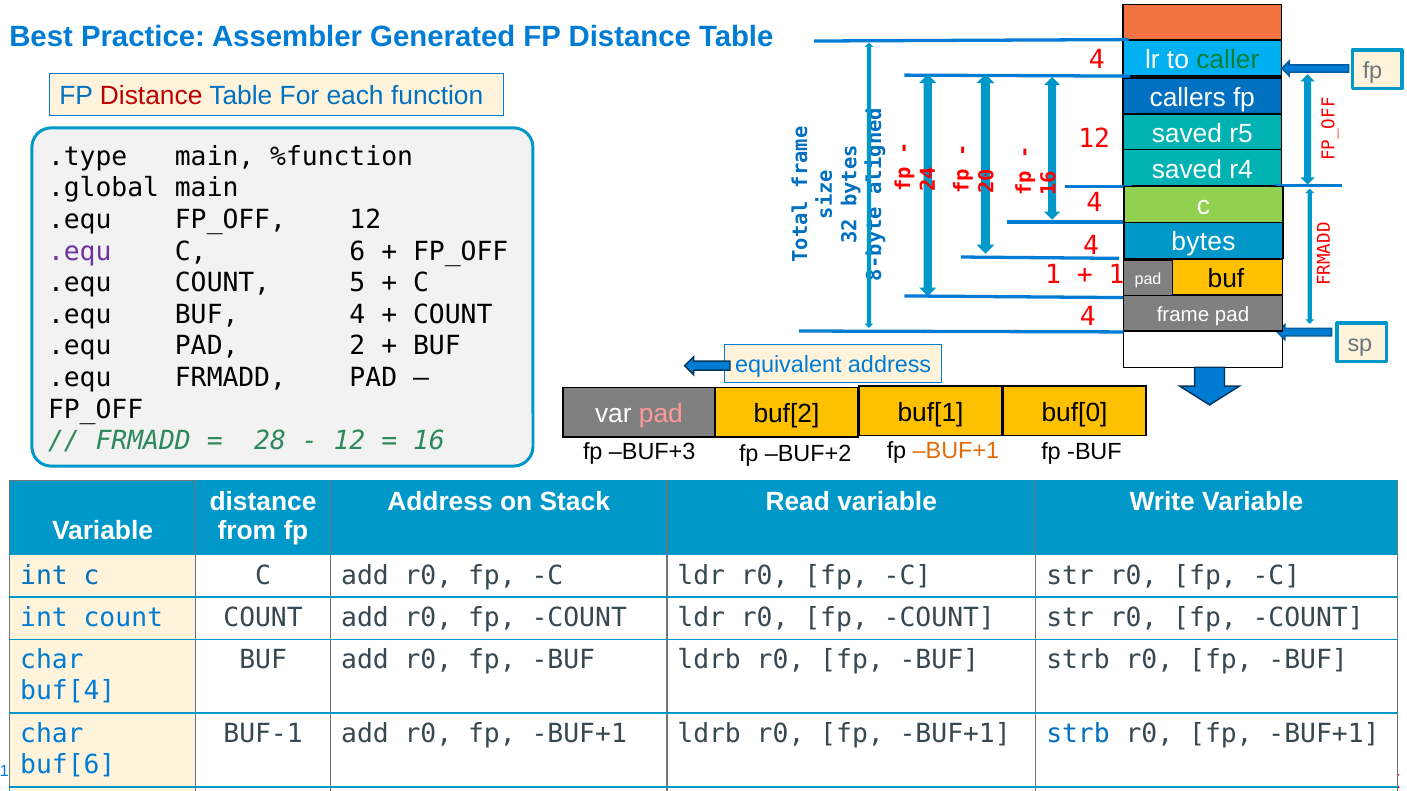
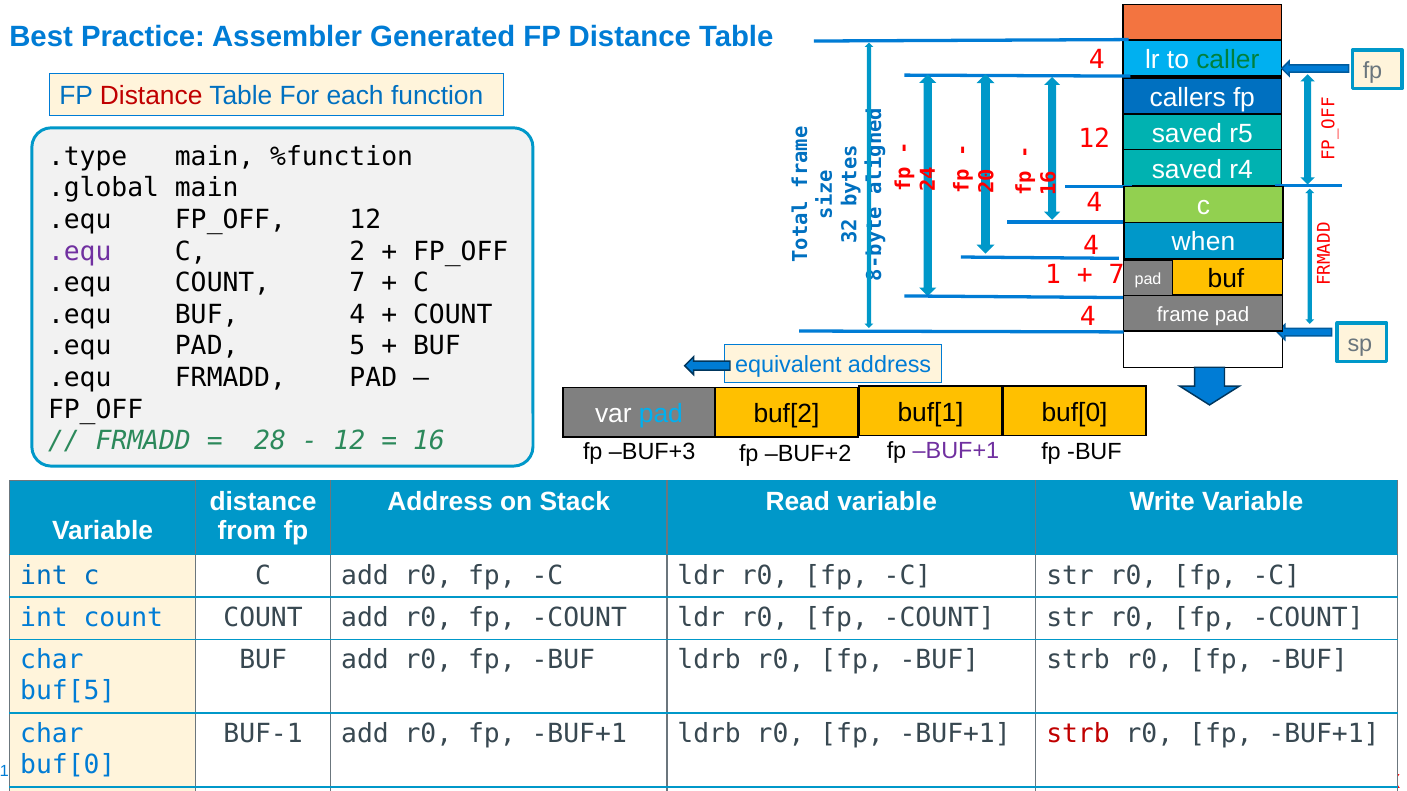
bytes: bytes -> when (1203, 242)
C 6: 6 -> 2 (357, 251)
1: 1 -> 7 (1116, 275)
COUNT 5: 5 -> 7 (357, 283)
PAD 2: 2 -> 5 (357, 346)
pad colour: pink -> light blue (661, 414)
BUF+1 colour: orange -> purple (956, 451)
buf[4: buf[4 -> buf[5 (68, 691)
strb colour: blue -> red (1078, 734)
buf[6: buf[6 -> buf[0 (68, 765)
